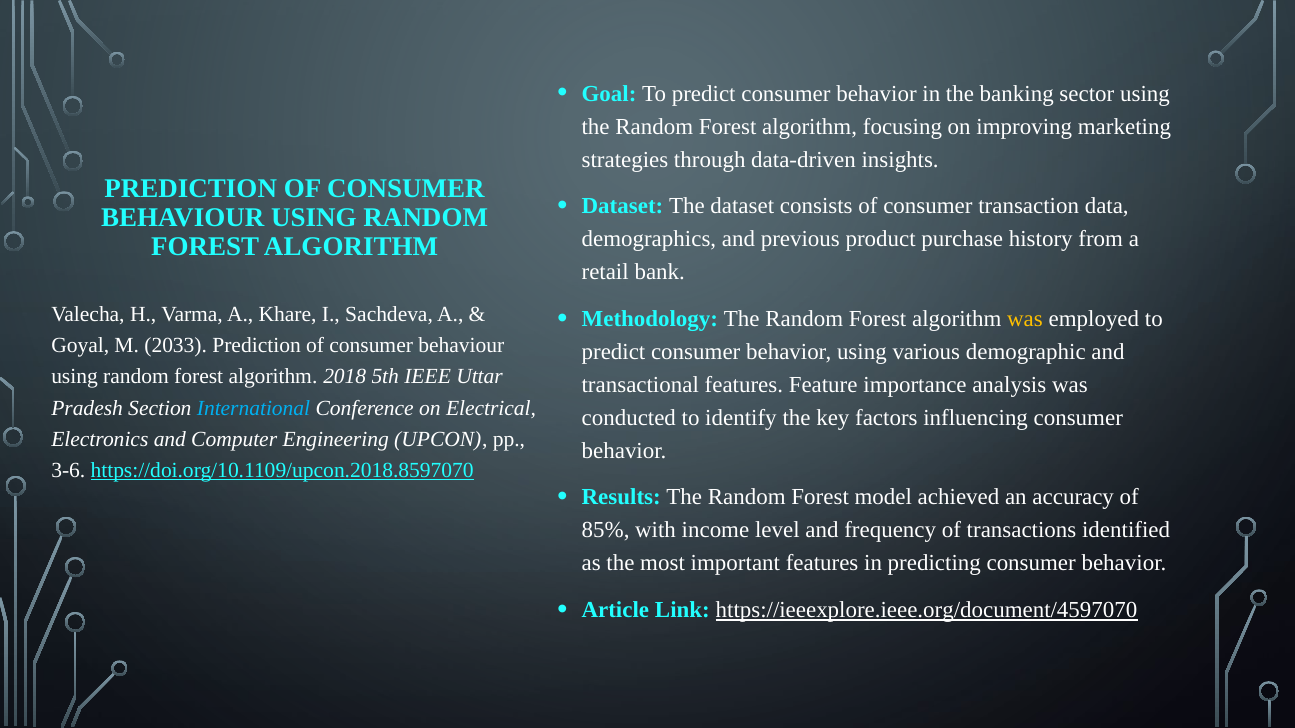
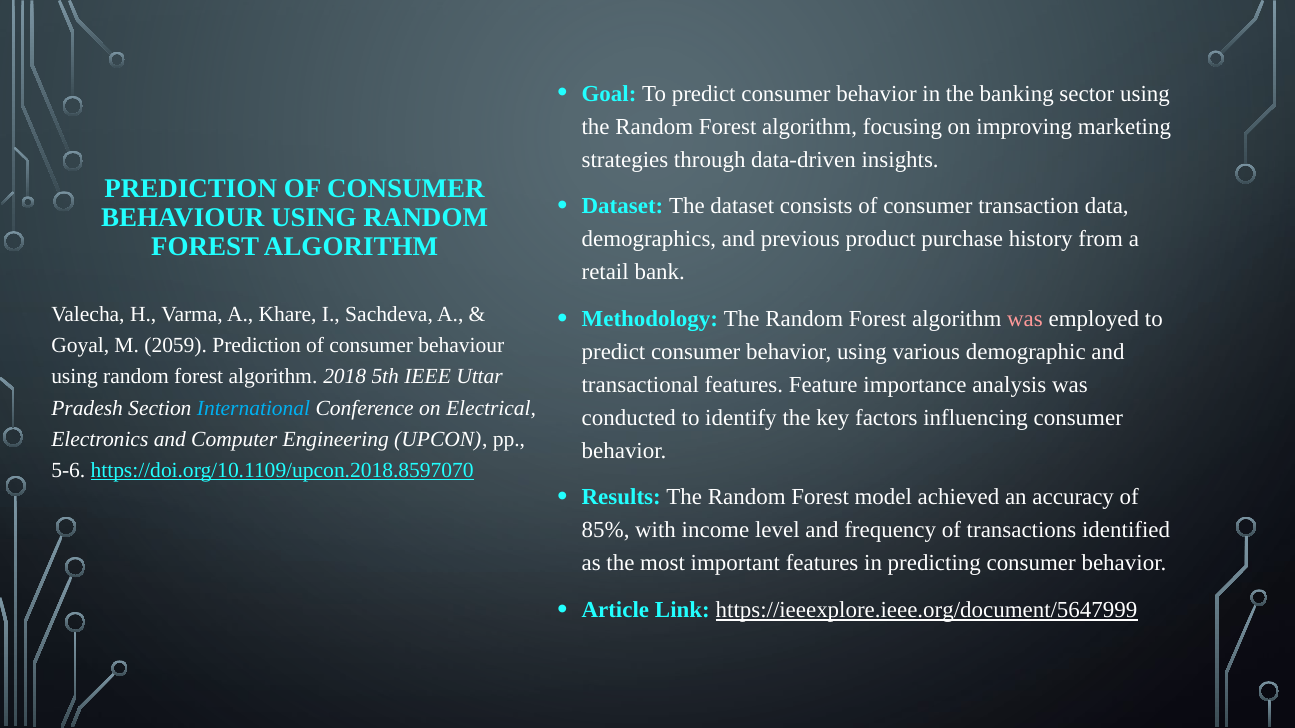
was colour: yellow -> pink (1025, 319)
2033: 2033 -> 2059 (176, 346)
3-6: 3-6 -> 5-6 (68, 470)
https://ieeexplore.ieee.org/document/4597070: https://ieeexplore.ieee.org/document/4597070 -> https://ieeexplore.ieee.org/document/5647999 (927, 610)
